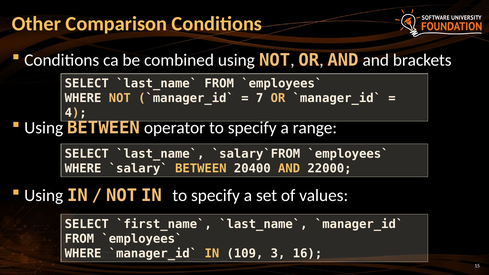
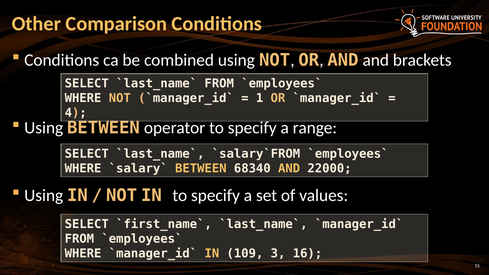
7: 7 -> 1 (260, 98)
20400: 20400 -> 68340 (252, 169)
